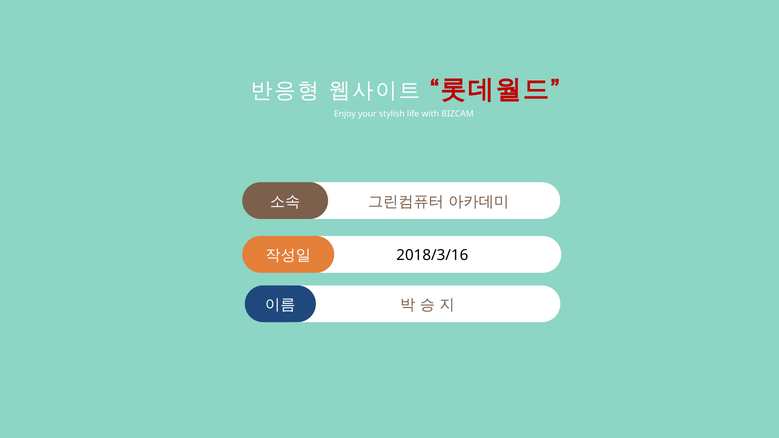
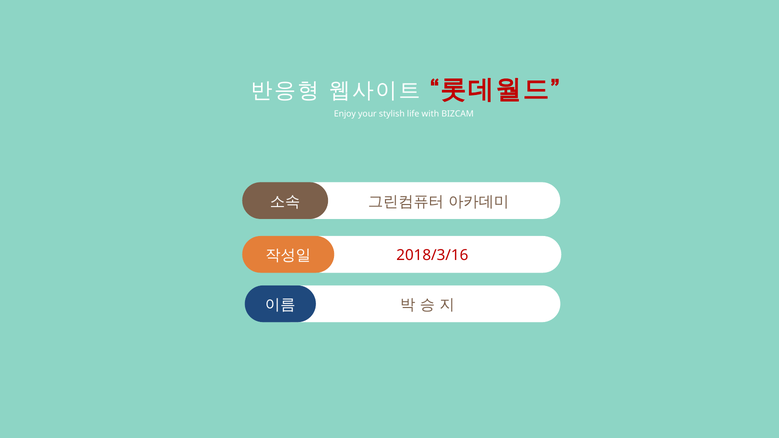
2018/3/16 colour: black -> red (432, 256)
